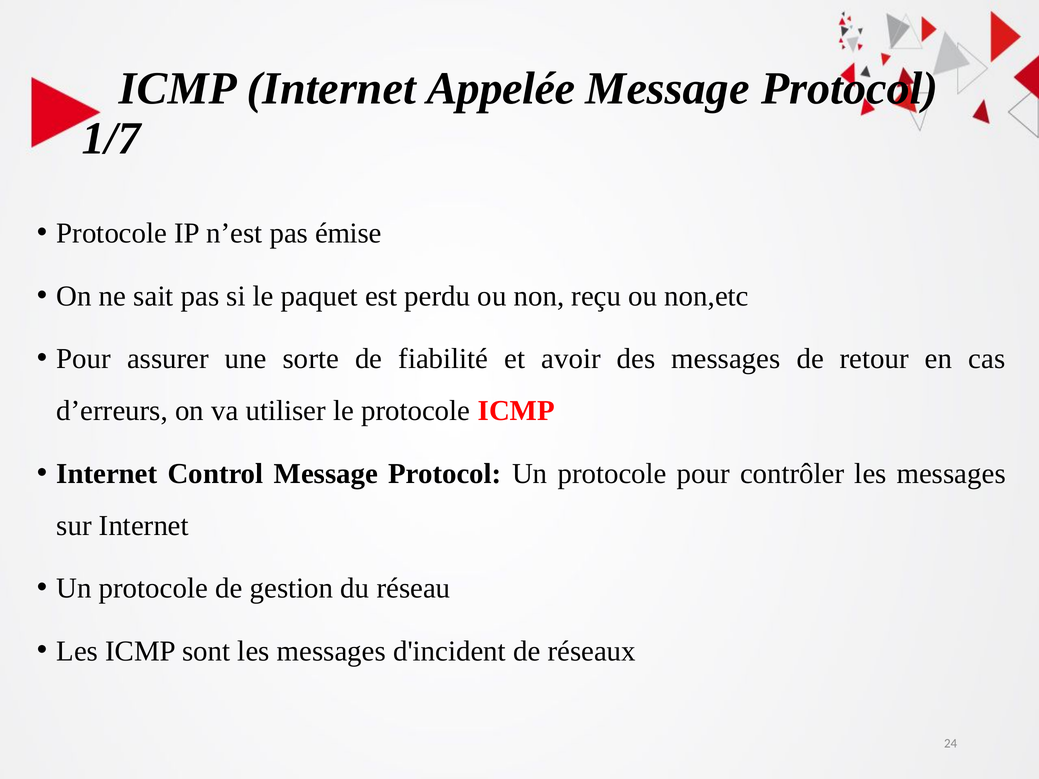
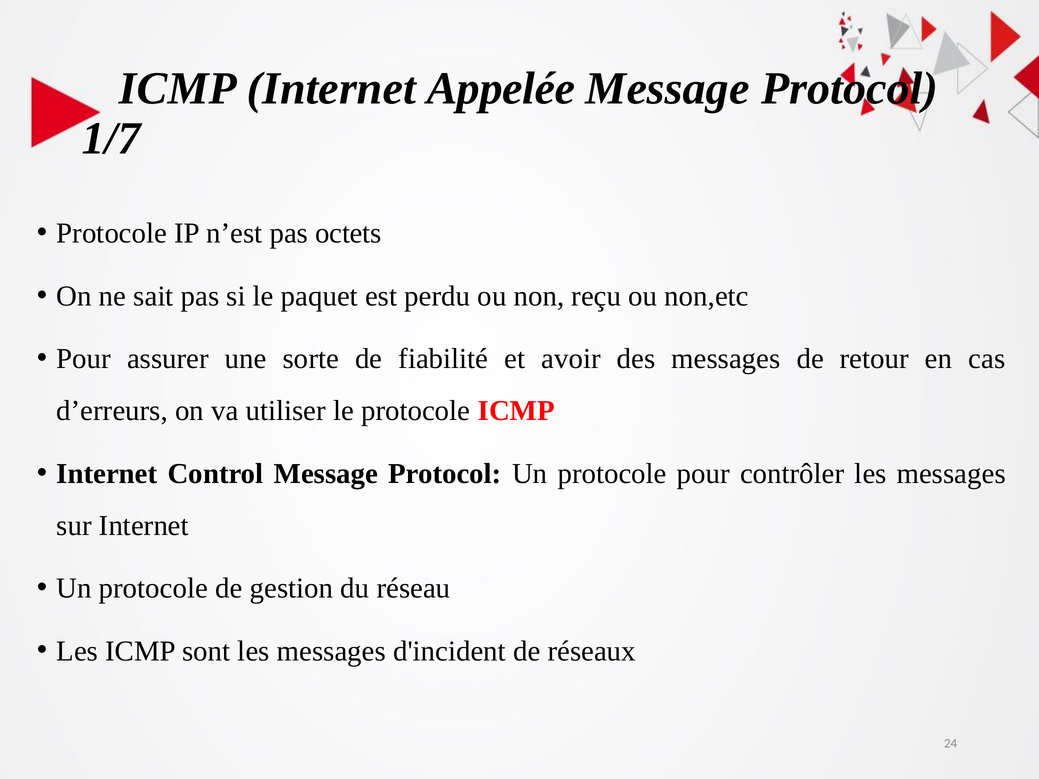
émise: émise -> octets (348, 233)
